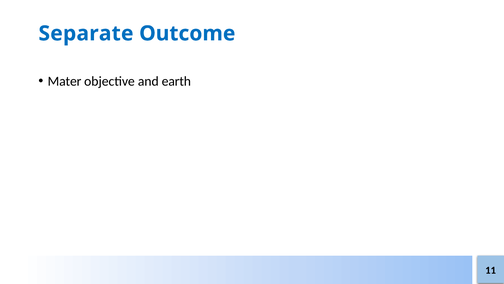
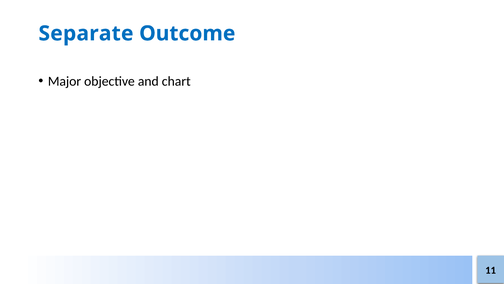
Mater: Mater -> Major (64, 81)
earth: earth -> chart (176, 81)
